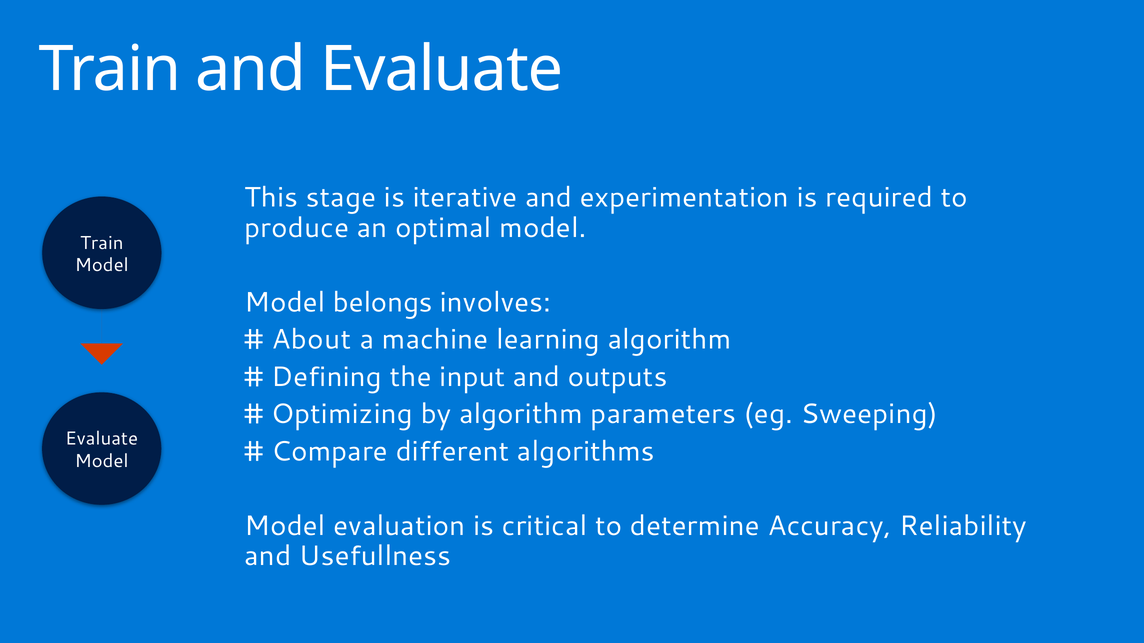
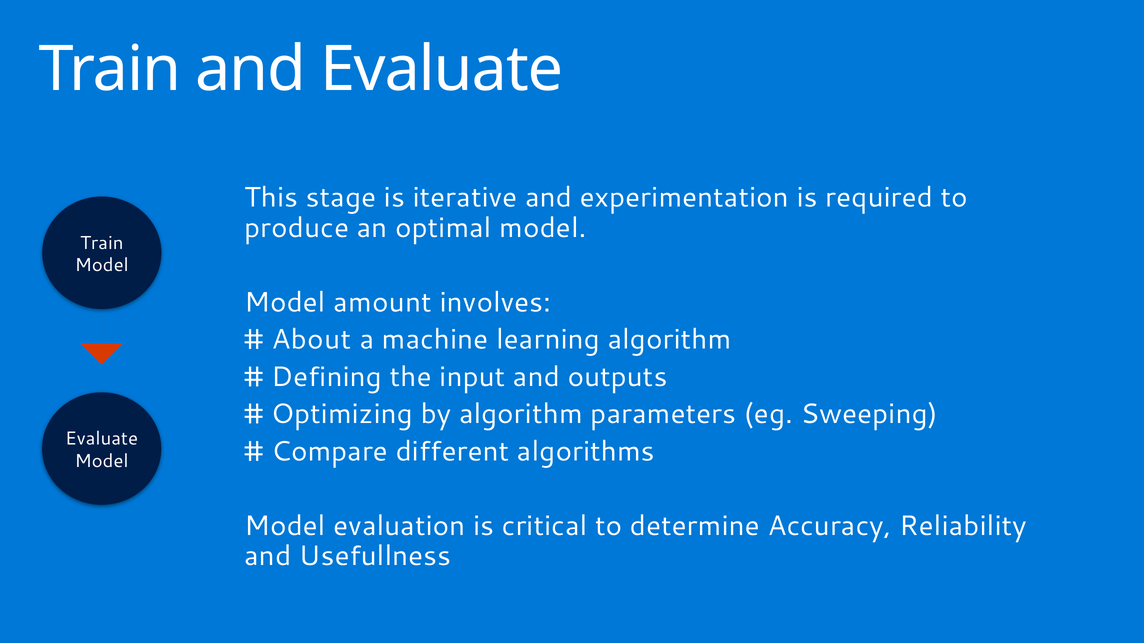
belongs: belongs -> amount (383, 303)
